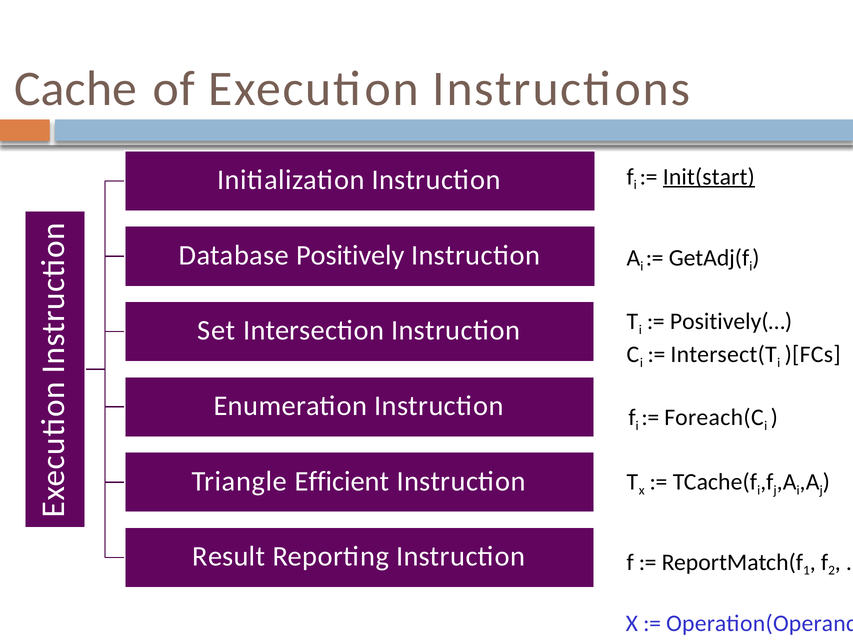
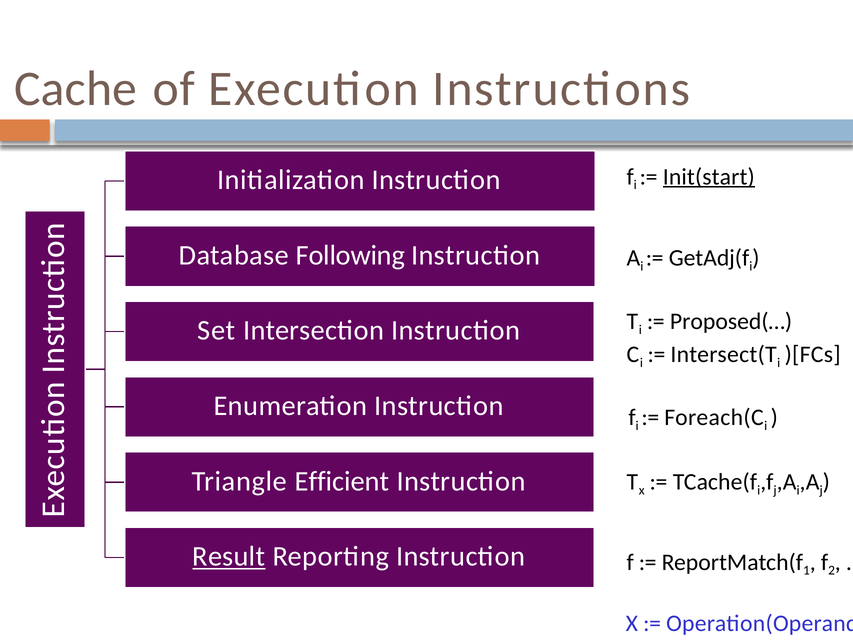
Positively: Positively -> Following (350, 255)
Positively(…: Positively(… -> Proposed(… (731, 321)
Result underline: none -> present (229, 556)
